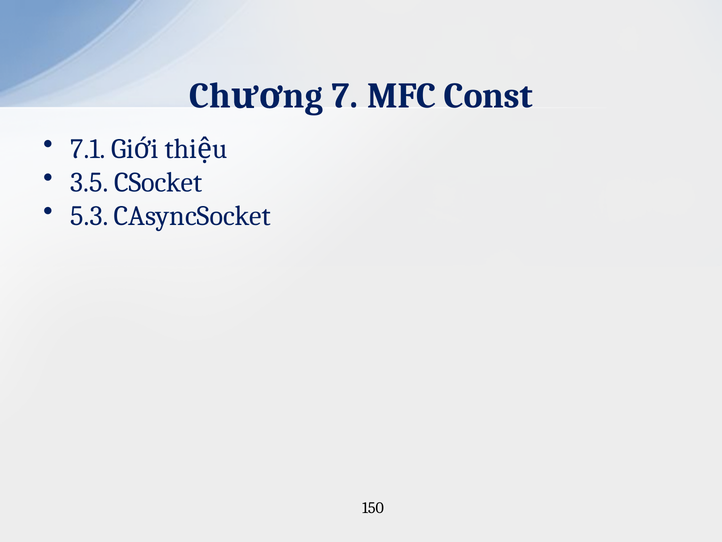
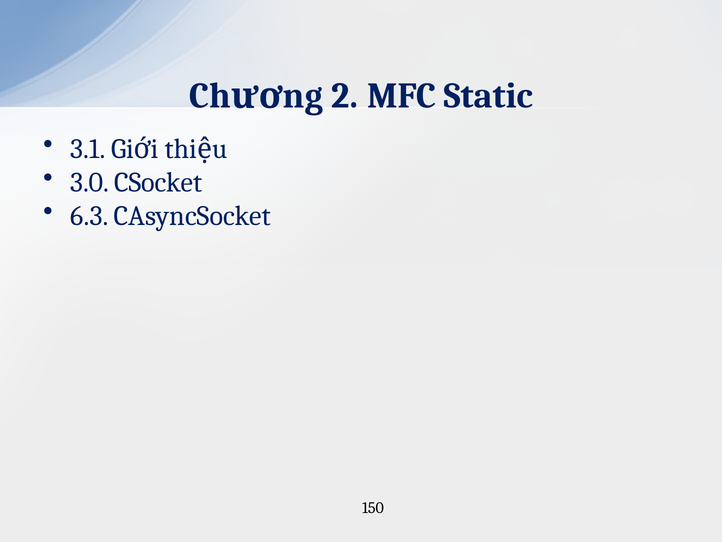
7: 7 -> 2 (345, 96)
Const: Const -> Static (488, 96)
7.1: 7.1 -> 3.1 (88, 149)
3.5: 3.5 -> 3.0 (90, 182)
5.3: 5.3 -> 6.3 (89, 216)
